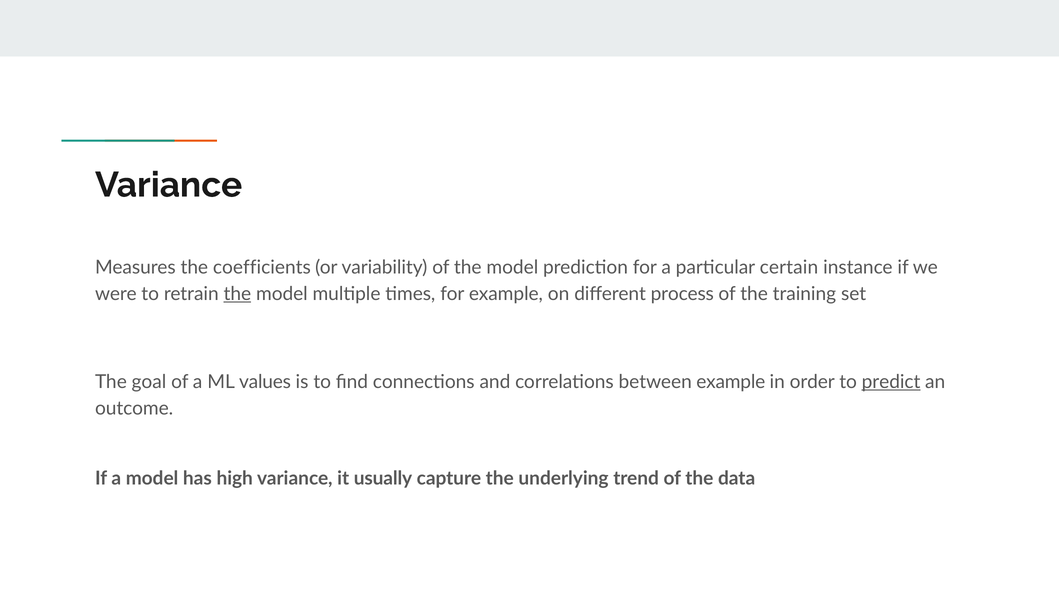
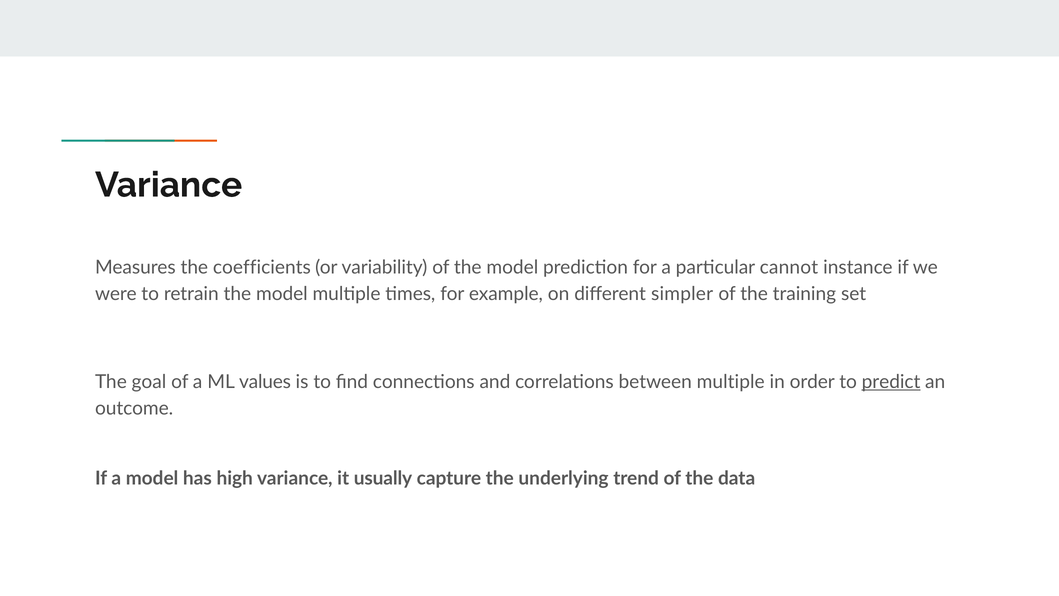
certain: certain -> cannot (789, 267)
the underline: present -> none (237, 294)
process: process -> simpler (682, 294)
between example: example -> multiple (731, 382)
